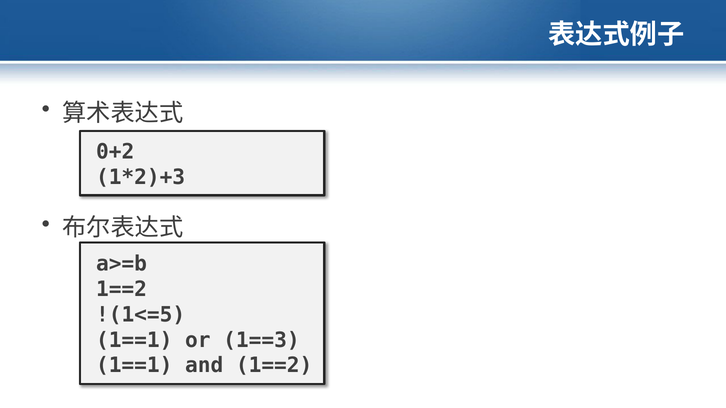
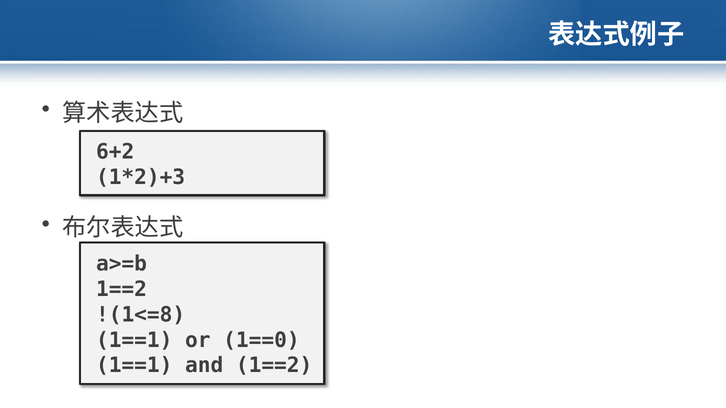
0+2: 0+2 -> 6+2 (115, 152)
!(1<=5: !(1<=5 -> !(1<=8 (141, 315)
1==3: 1==3 -> 1==0 (261, 340)
